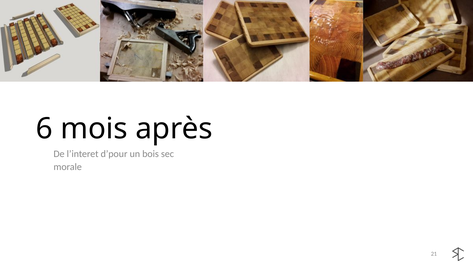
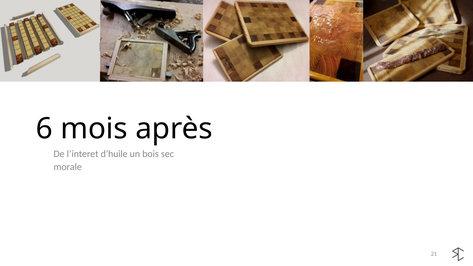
d’pour: d’pour -> d’huile (114, 154)
